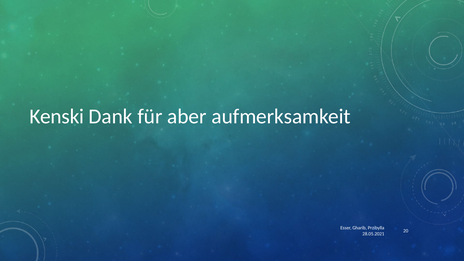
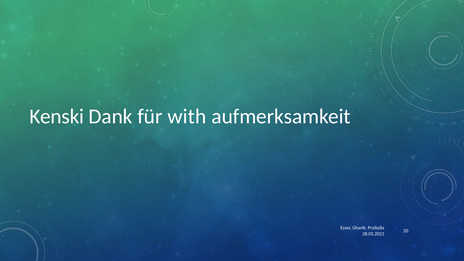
aber: aber -> with (187, 117)
